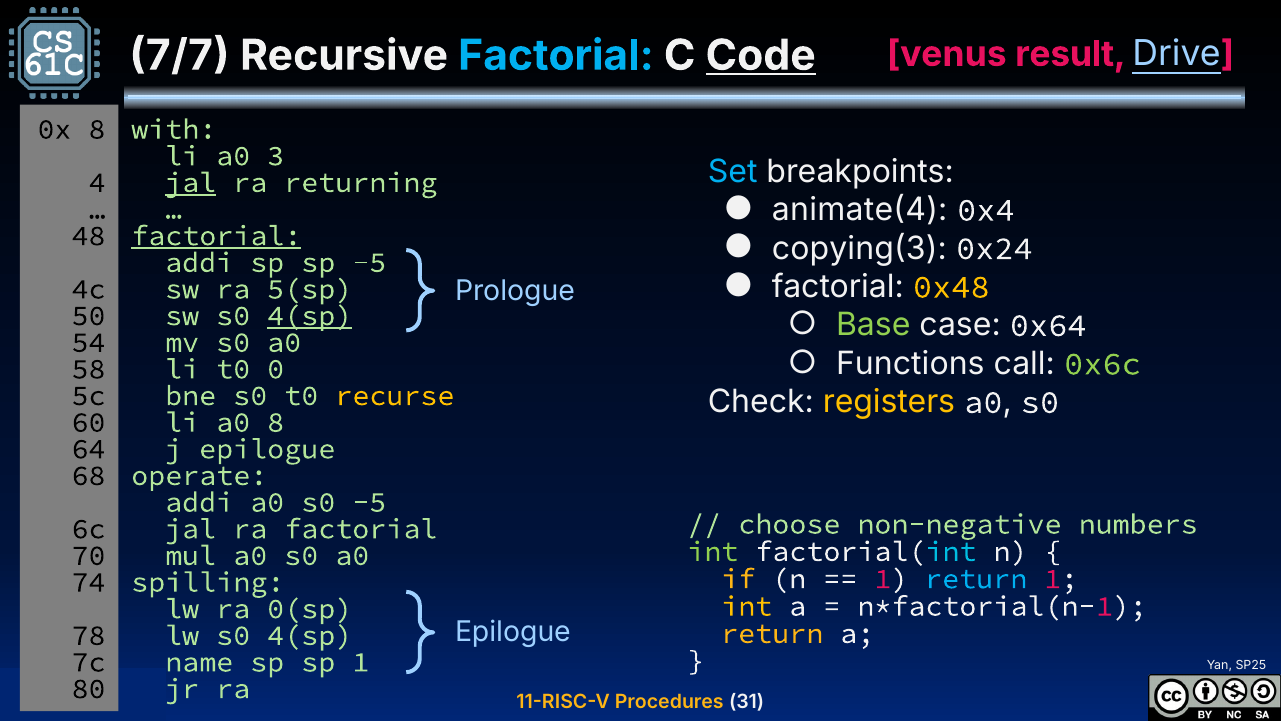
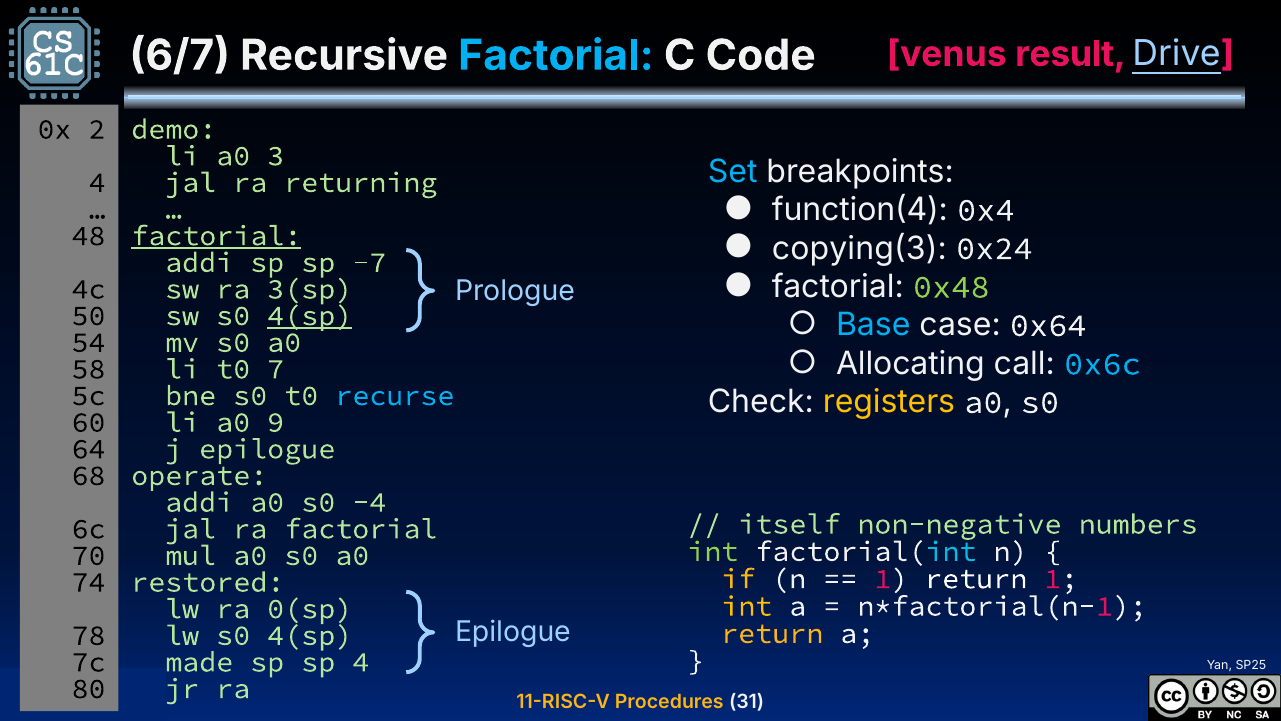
7/7: 7/7 -> 6/7 (180, 56)
Code underline: present -> none (761, 56)
0x 8: 8 -> 2 (97, 129)
with: with -> demo (174, 129)
jal underline: present -> none (191, 182)
animate(4: animate(4 -> function(4 (860, 210)
sp -5: -5 -> -7 (369, 262)
0x48 colour: yellow -> light green (951, 287)
5(sp: 5(sp -> 3(sp (310, 289)
Base colour: light green -> light blue (873, 325)
Functions: Functions -> Allocating (910, 364)
0x6c colour: light green -> light blue (1102, 364)
0: 0 -> 7 (276, 369)
recurse colour: yellow -> light blue (395, 395)
a0 8: 8 -> 9 (276, 422)
s0 -5: -5 -> -4 (369, 502)
choose: choose -> itself (789, 524)
return colour: light blue -> white (976, 579)
spilling: spilling -> restored (208, 582)
name: name -> made (199, 662)
sp 1: 1 -> 4 (361, 662)
